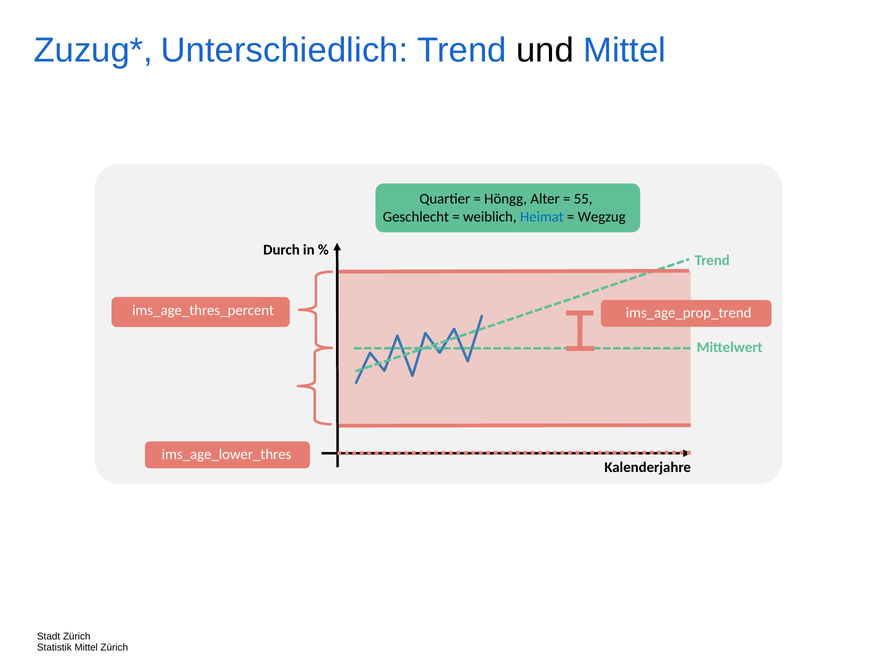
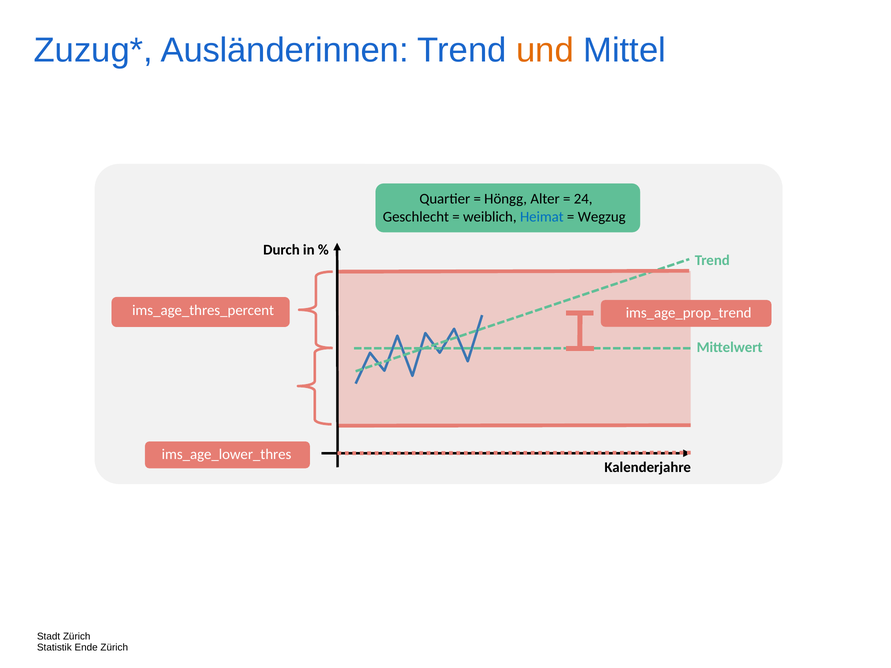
Unterschiedlich: Unterschiedlich -> Ausländerinnen (285, 50)
und colour: black -> orange (545, 50)
55: 55 -> 24 (583, 199)
Statistik Mittel: Mittel -> Ende (86, 647)
